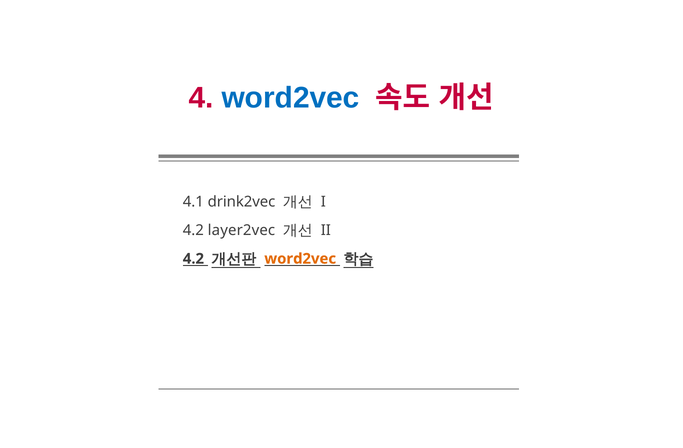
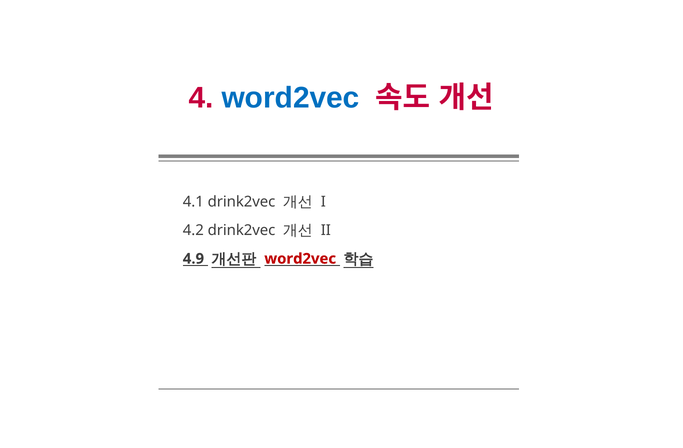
4.2 layer2vec: layer2vec -> drink2vec (242, 230)
4.2: 4.2 -> 4.9 (193, 259)
word2vec colour: orange -> red (300, 259)
